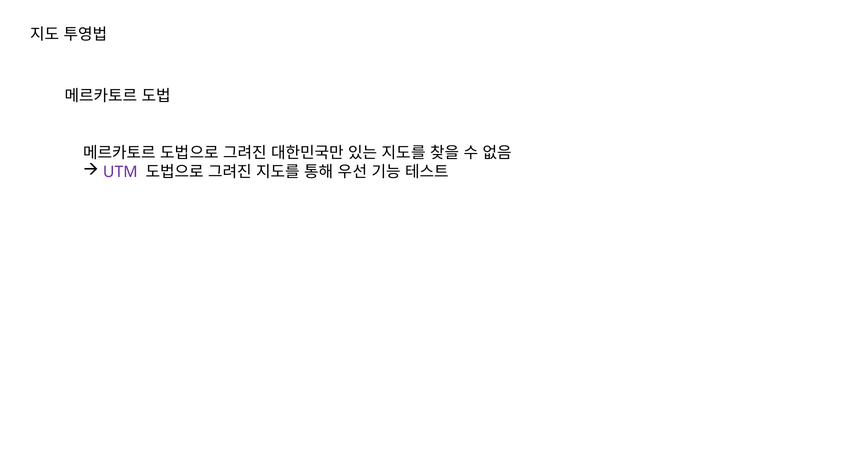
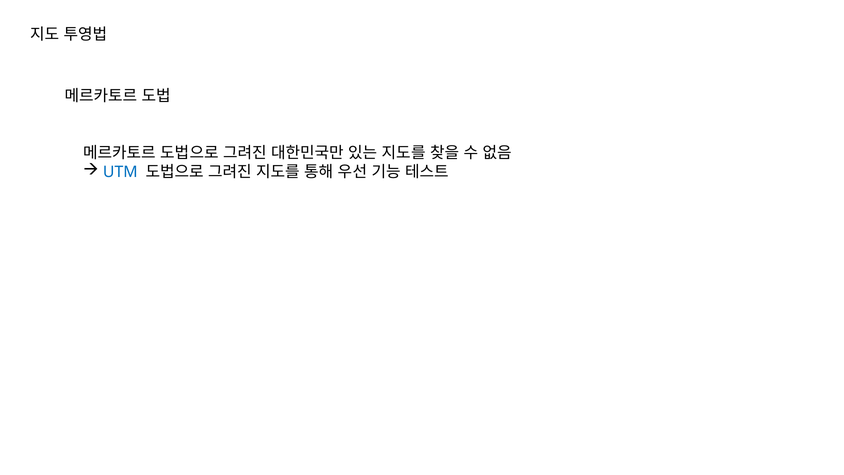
UTM colour: purple -> blue (120, 172)
